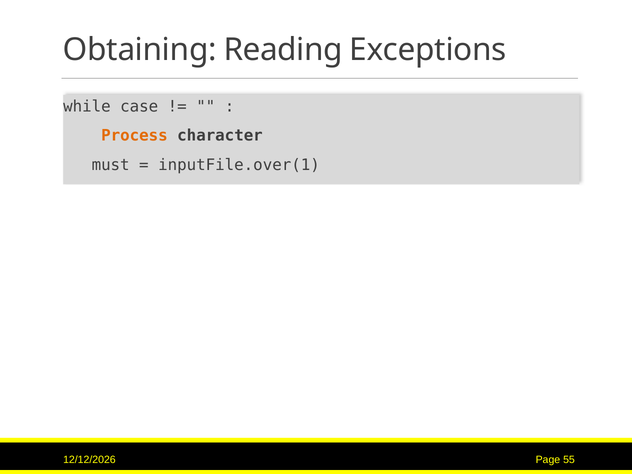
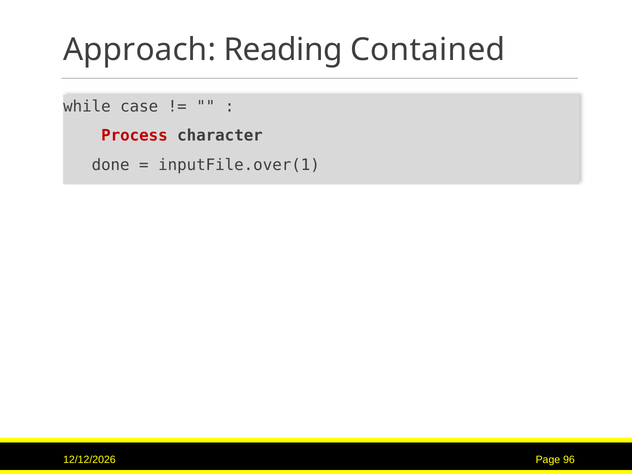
Obtaining: Obtaining -> Approach (140, 50)
Exceptions: Exceptions -> Contained (428, 50)
Process colour: orange -> red (134, 136)
must: must -> done (111, 165)
55: 55 -> 96 (569, 460)
